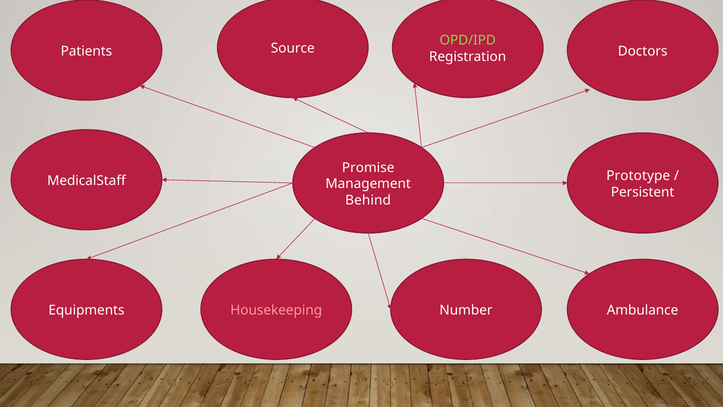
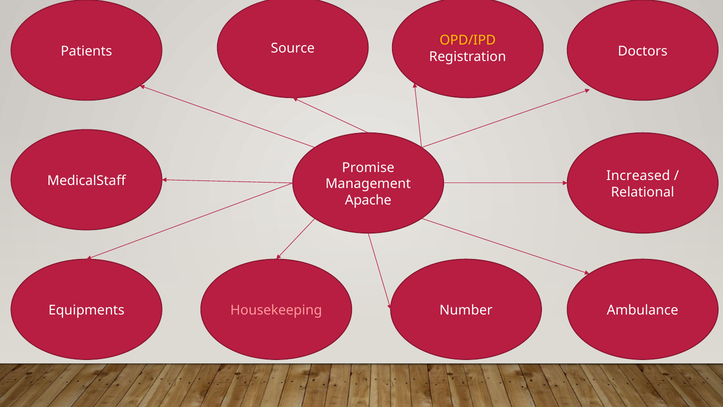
OPD/IPD colour: light green -> yellow (468, 40)
Prototype: Prototype -> Increased (638, 176)
Persistent: Persistent -> Relational (643, 192)
Behind: Behind -> Apache (368, 200)
